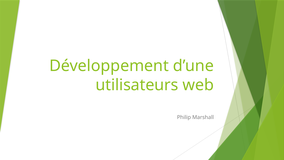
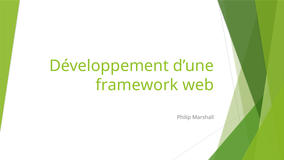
utilisateurs: utilisateurs -> framework (137, 85)
